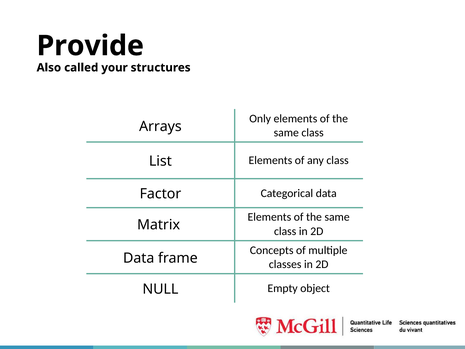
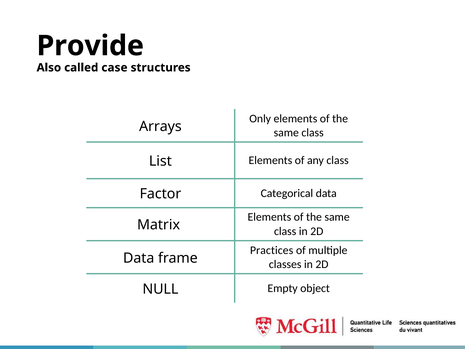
your: your -> case (114, 68)
Concepts: Concepts -> Practices (272, 250)
